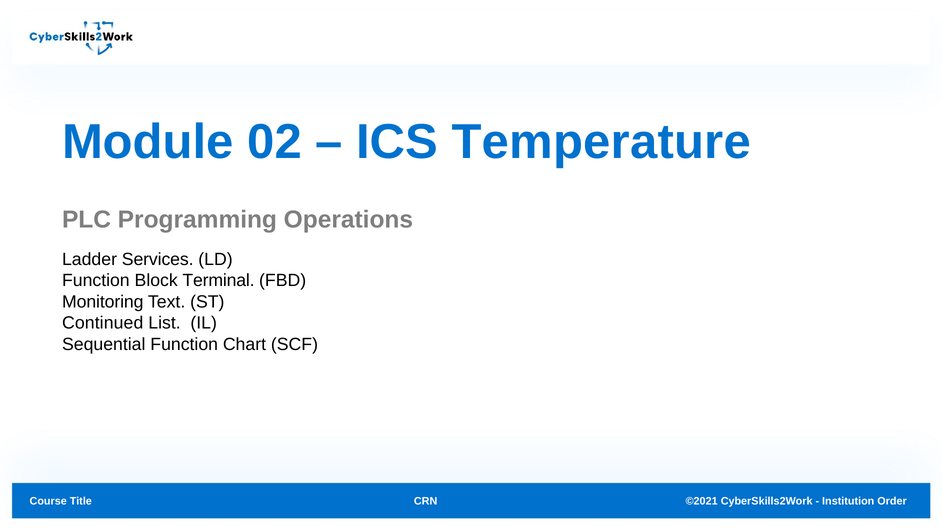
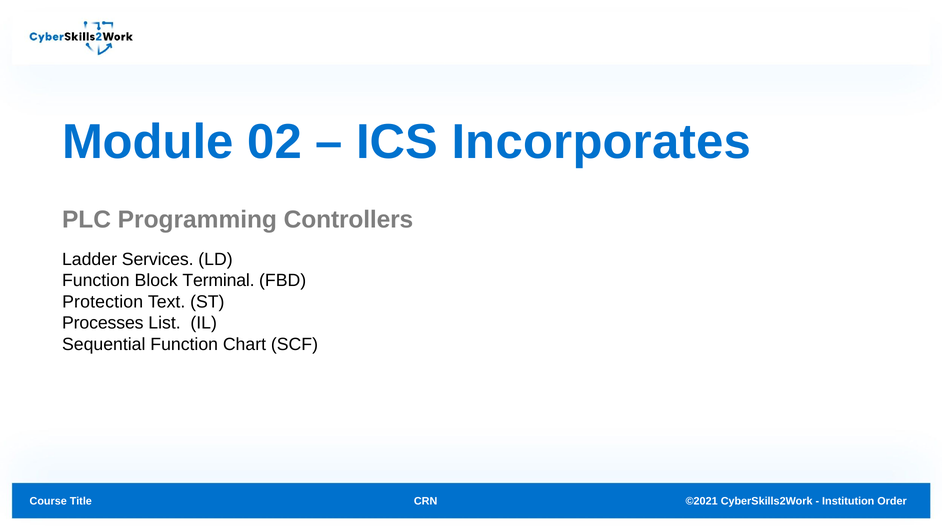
Temperature: Temperature -> Incorporates (601, 142)
Operations: Operations -> Controllers (348, 220)
Monitoring: Monitoring -> Protection (103, 302)
Continued: Continued -> Processes (103, 323)
